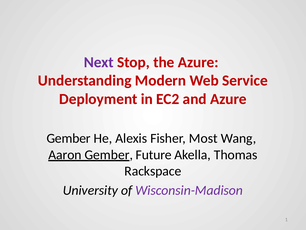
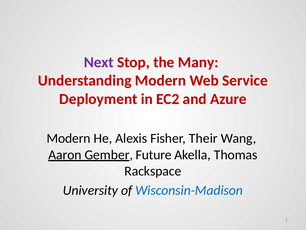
the Azure: Azure -> Many (198, 62)
Gember: Gember -> Modern (69, 138)
Most: Most -> Their (203, 138)
Wisconsin-Madison colour: purple -> blue (189, 190)
